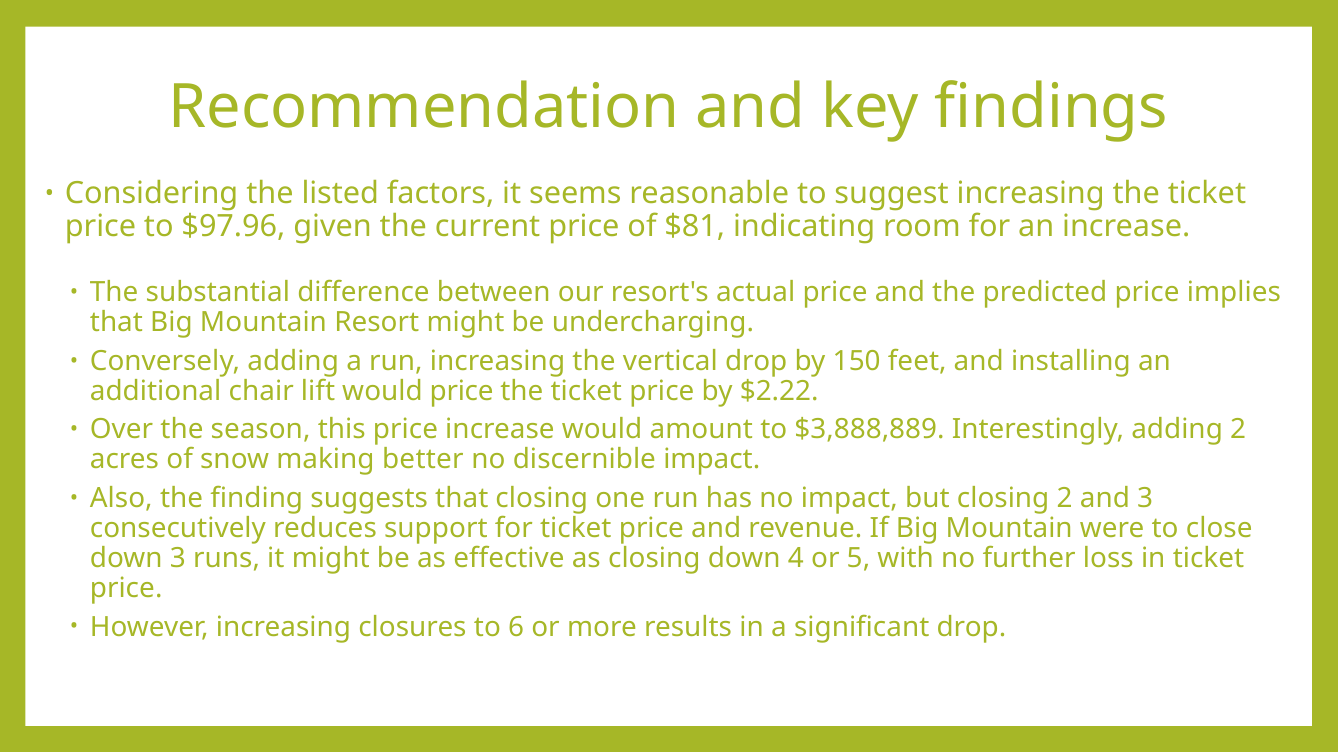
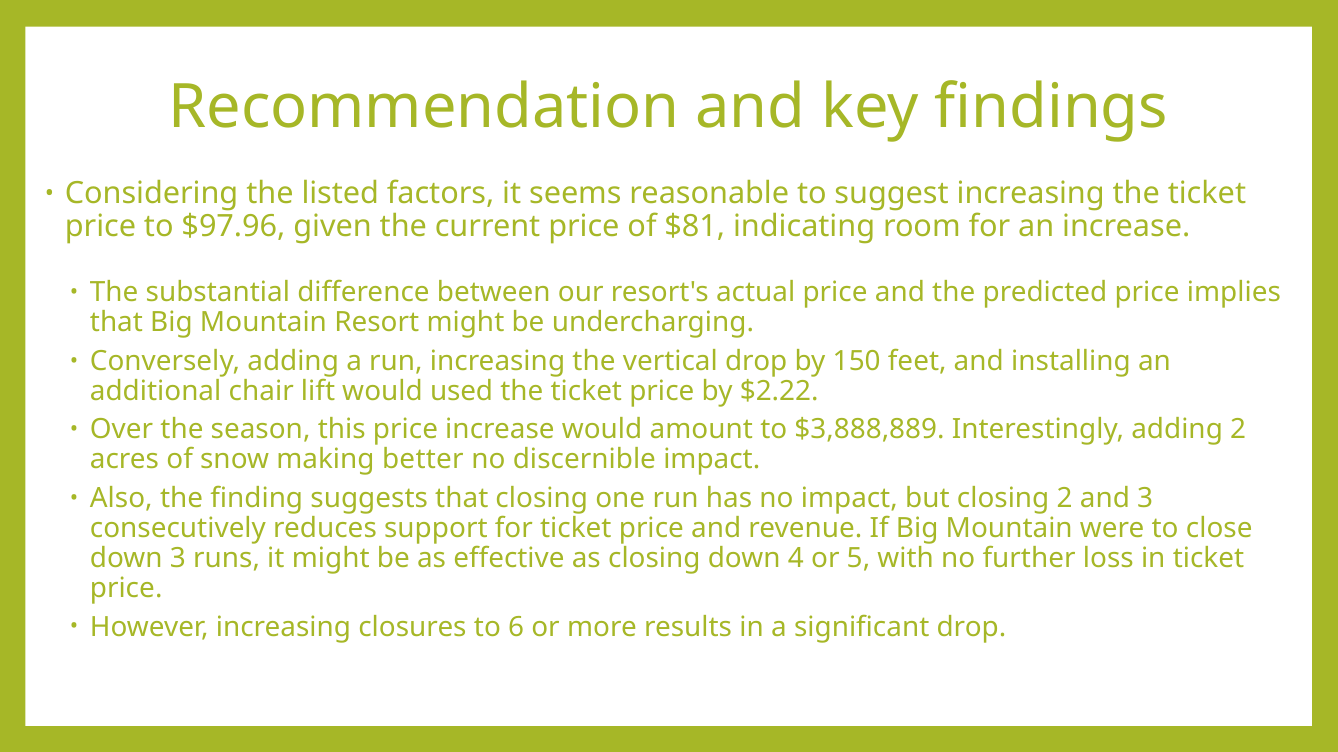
would price: price -> used (462, 391)
